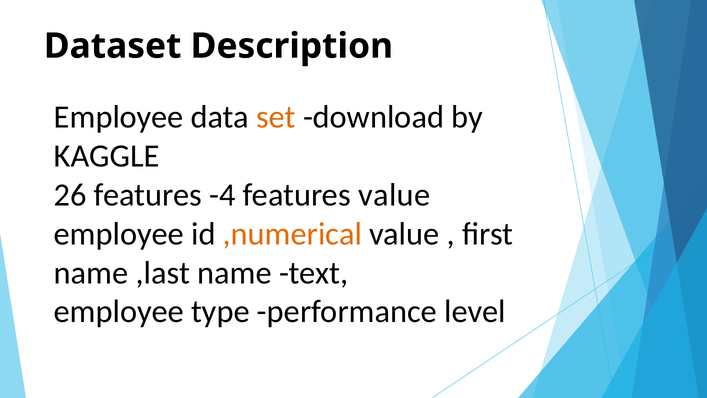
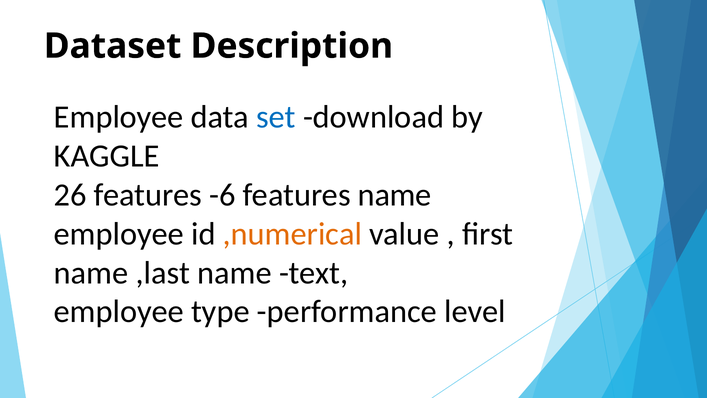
set colour: orange -> blue (276, 117)
-4: -4 -> -6 (222, 195)
features value: value -> name (395, 195)
